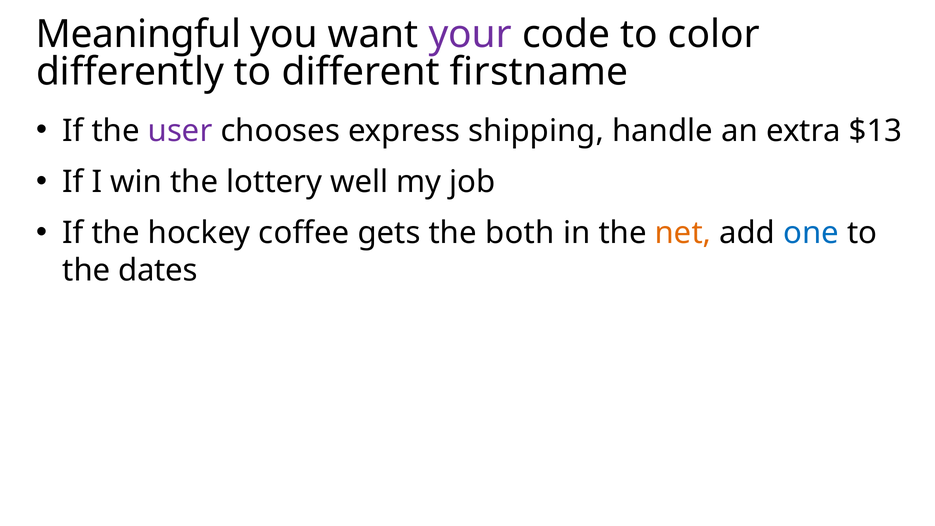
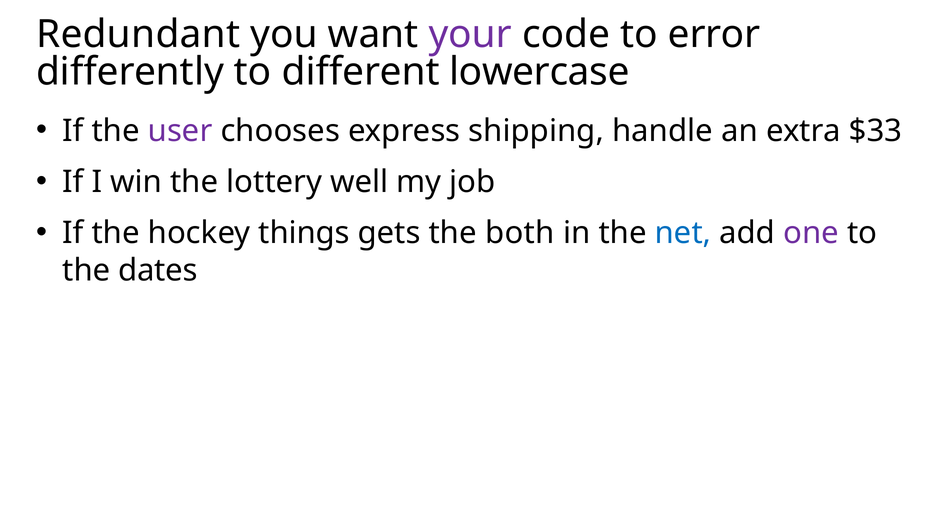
Meaningful: Meaningful -> Redundant (138, 35)
color: color -> error (714, 35)
firstname: firstname -> lowercase (539, 72)
$13: $13 -> $33 (875, 131)
coffee: coffee -> things (304, 233)
net colour: orange -> blue (683, 233)
one colour: blue -> purple (811, 233)
